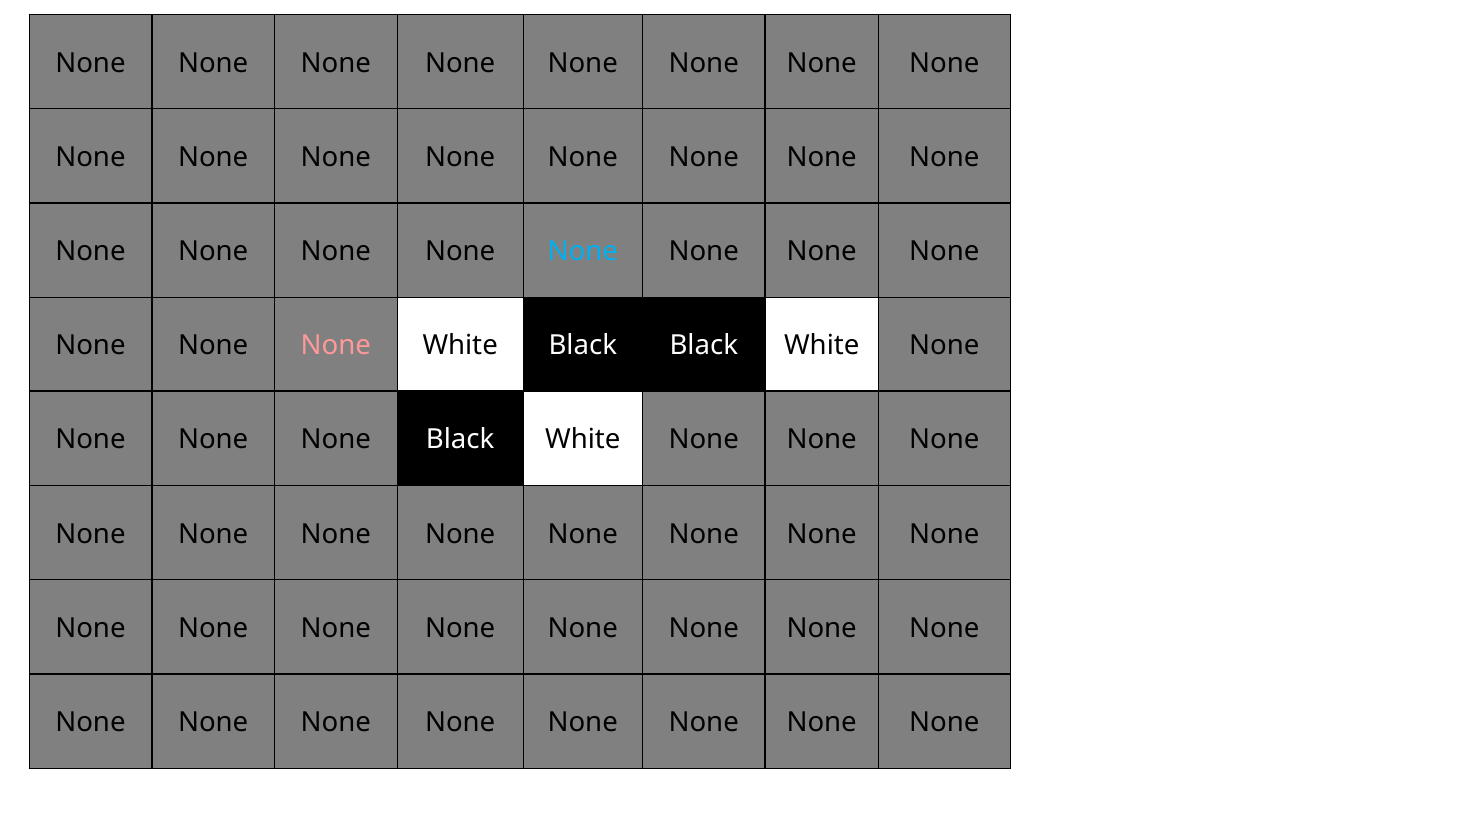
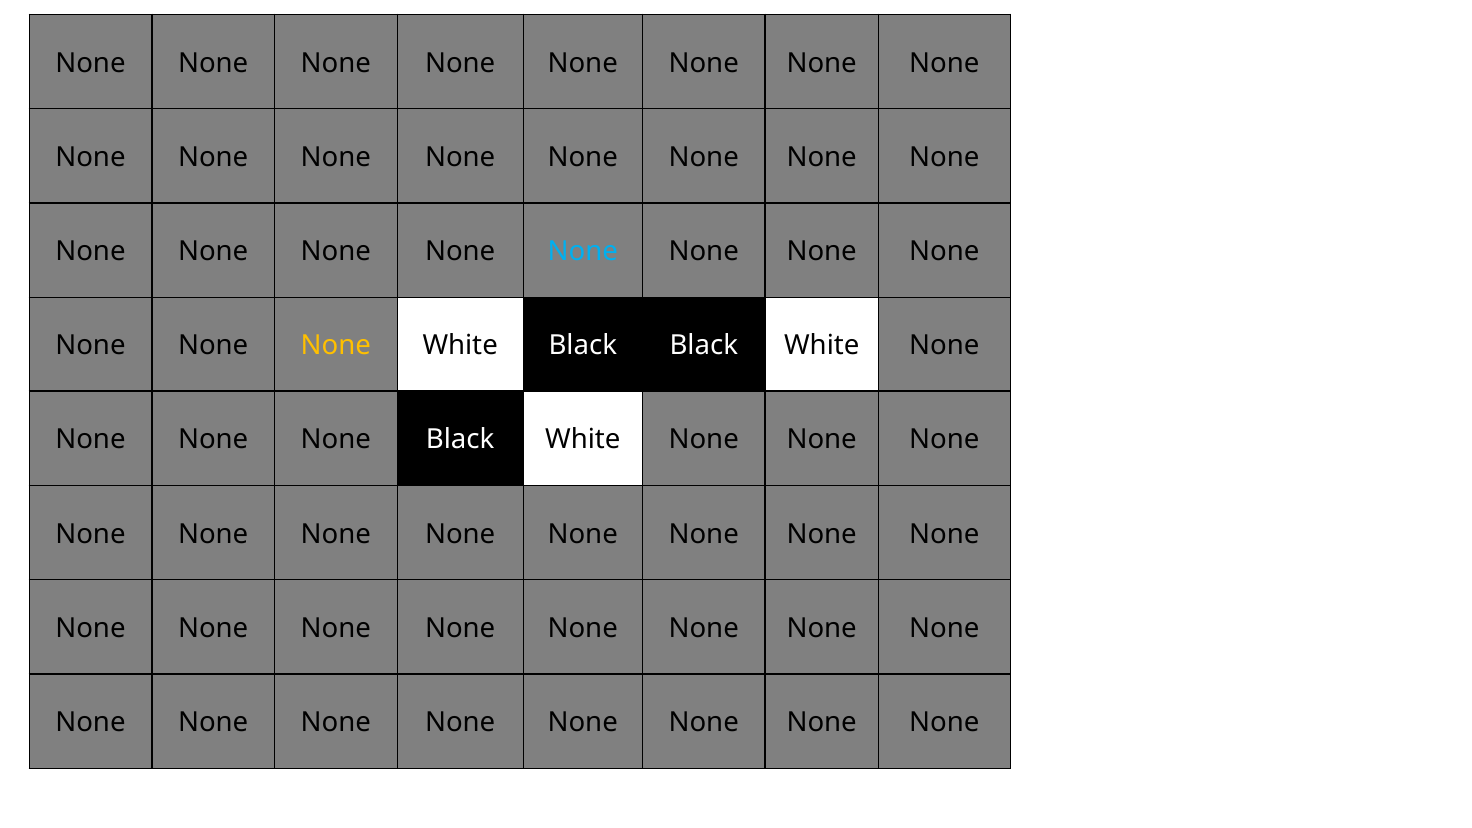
None colour: pink -> yellow (336, 346)
